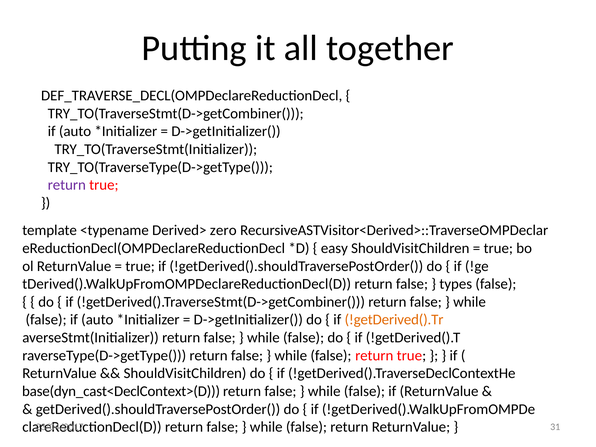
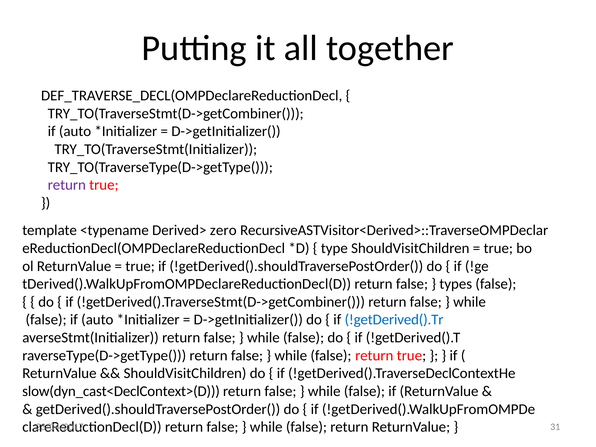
easy: easy -> type (334, 248)
!getDerived().Tr colour: orange -> blue (394, 320)
base(dyn_cast<DeclContext>(D: base(dyn_cast<DeclContext>(D -> slow(dyn_cast<DeclContext>(D (121, 391)
